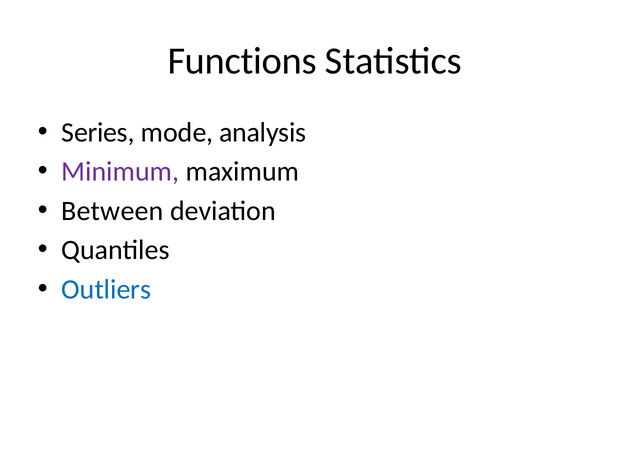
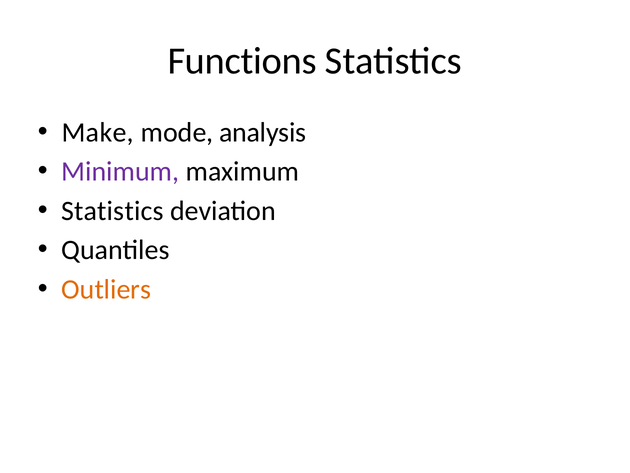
Series: Series -> Make (98, 132)
Between: Between -> Statistics (112, 211)
Outliers colour: blue -> orange (106, 289)
